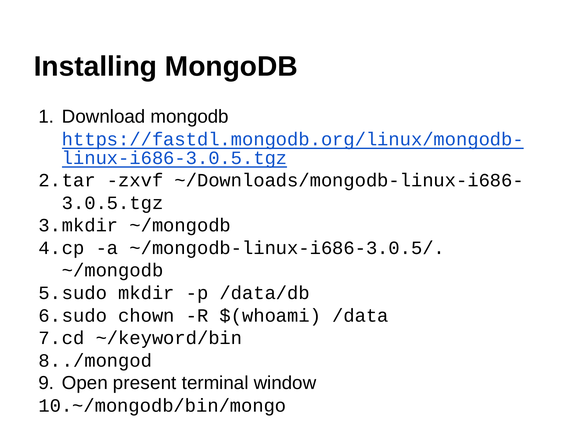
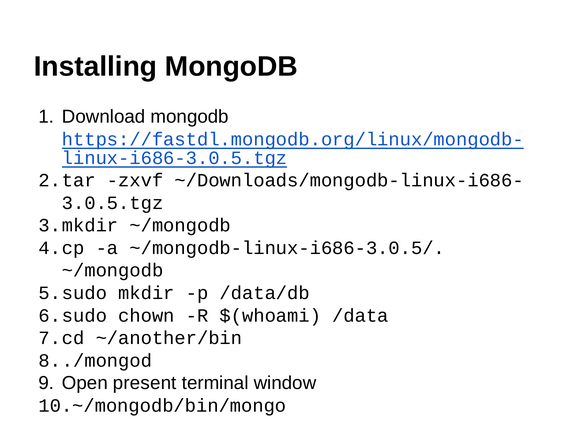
~/keyword/bin: ~/keyword/bin -> ~/another/bin (169, 338)
